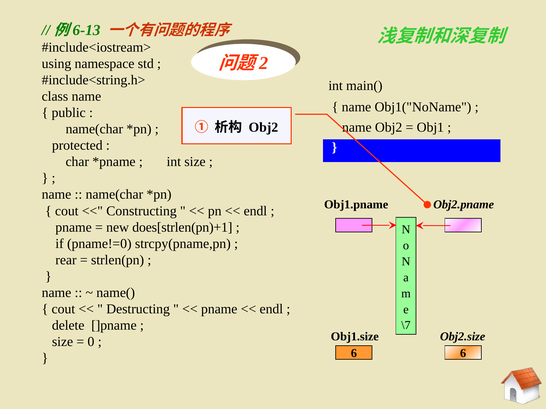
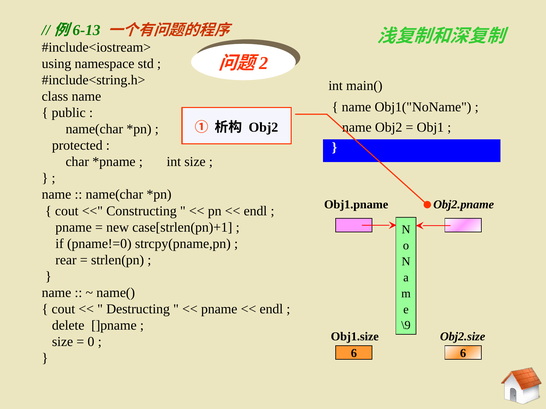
does[strlen(pn)+1: does[strlen(pn)+1 -> case[strlen(pn)+1 (182, 227)
\7: \7 -> \9 (406, 326)
